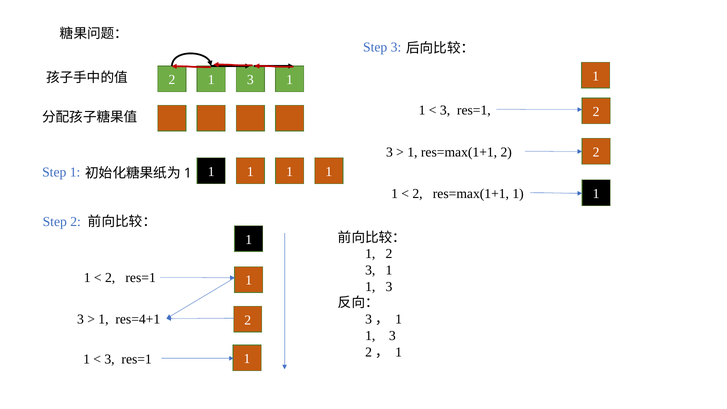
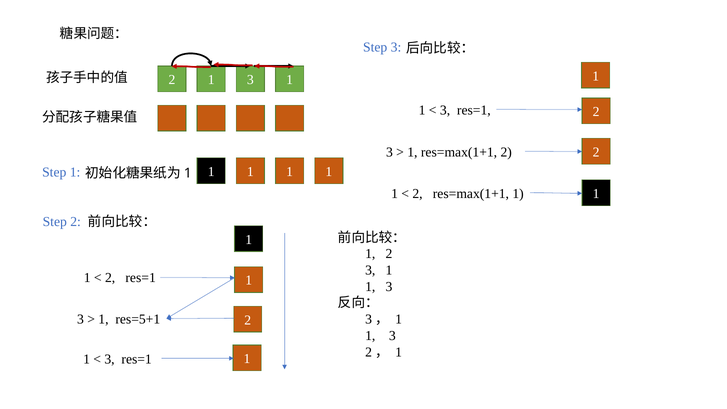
res=4+1: res=4+1 -> res=5+1 (138, 319)
